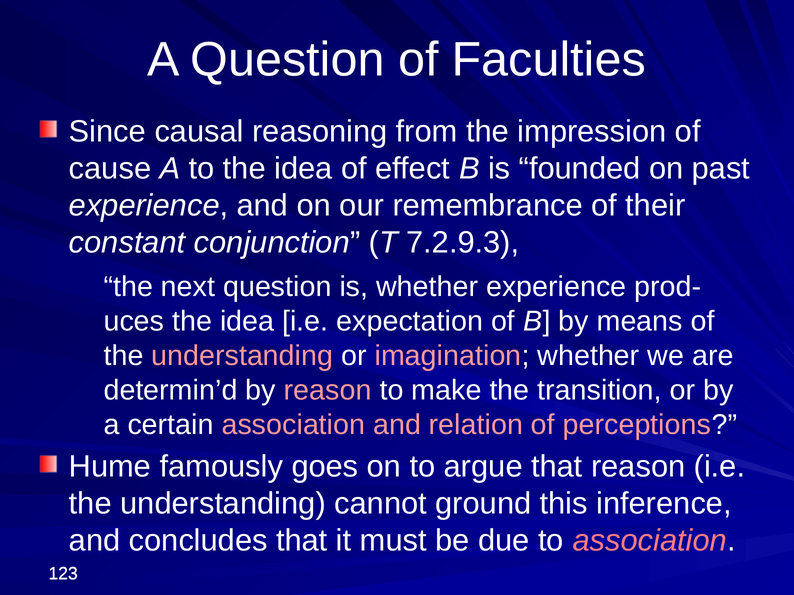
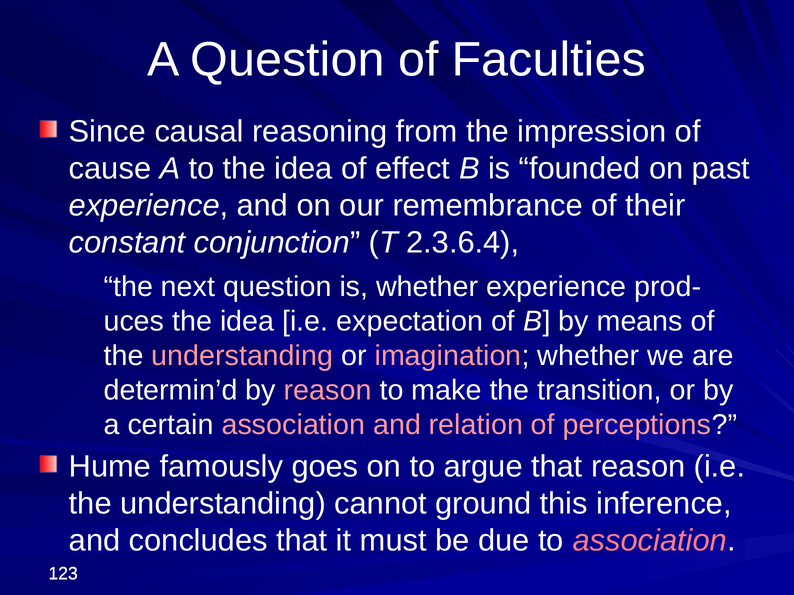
7.2.9.3: 7.2.9.3 -> 2.3.6.4 (463, 243)
